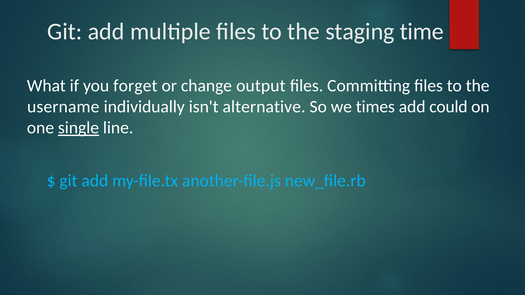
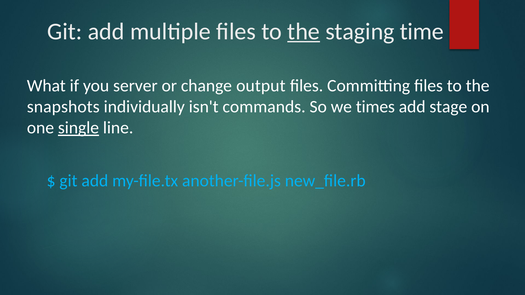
the underline: none -> present (304, 31)
forget: forget -> server (135, 86)
username: username -> snapshots (63, 107)
alternative: alternative -> commands (264, 107)
could: could -> stage (448, 107)
